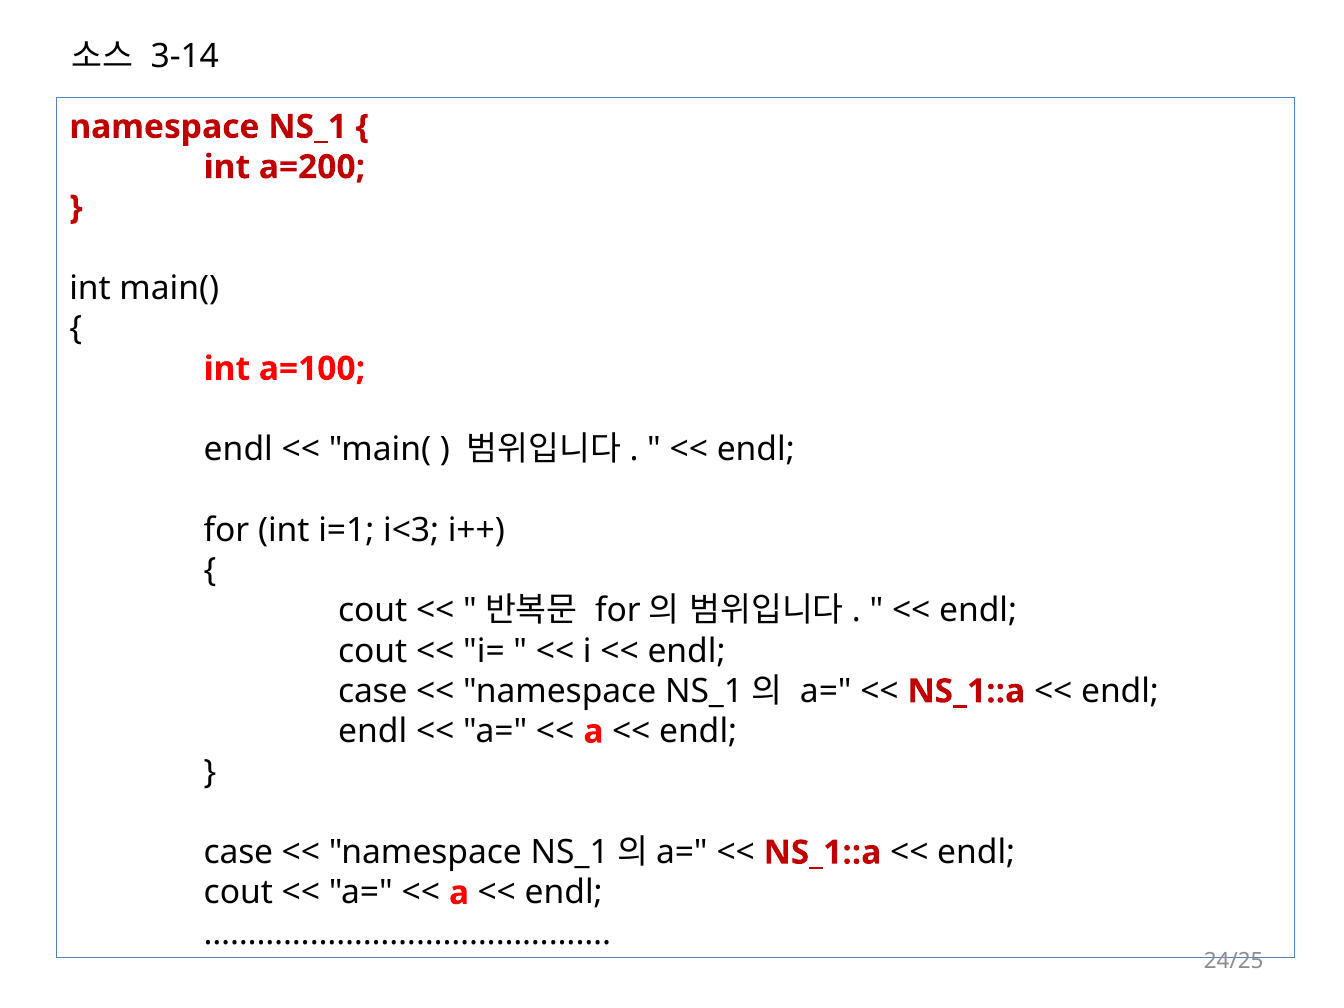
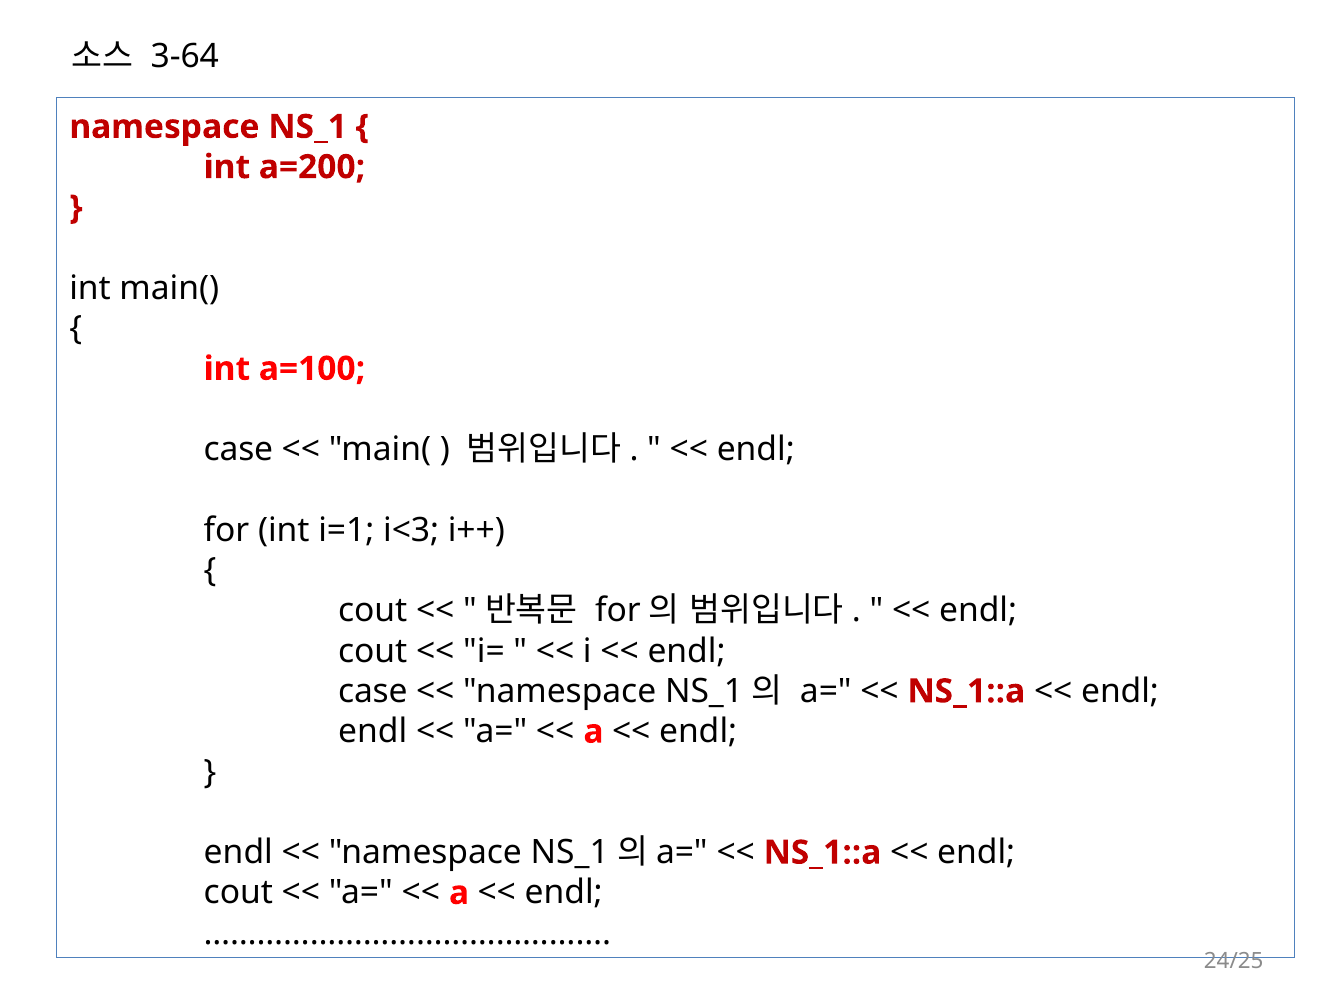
3-14: 3-14 -> 3-64 (185, 57)
endl: endl -> case (238, 449)
case: case -> endl (238, 853)
